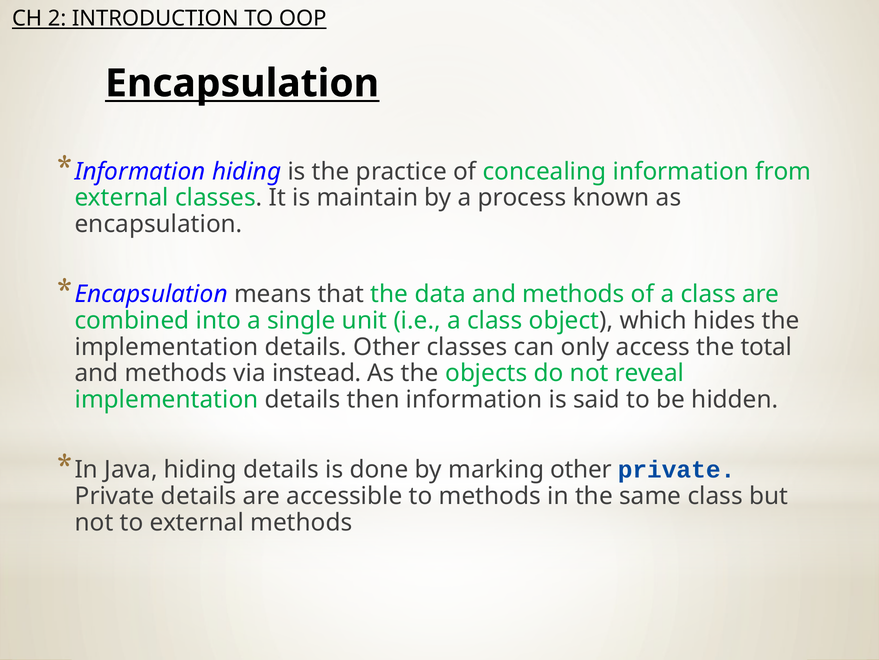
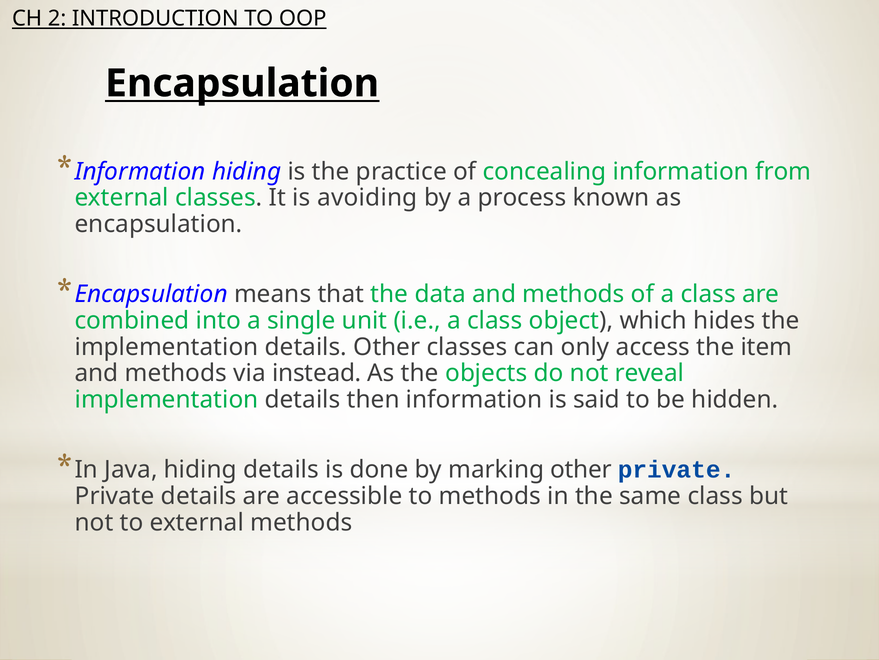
maintain: maintain -> avoiding (367, 198)
total: total -> item (766, 347)
